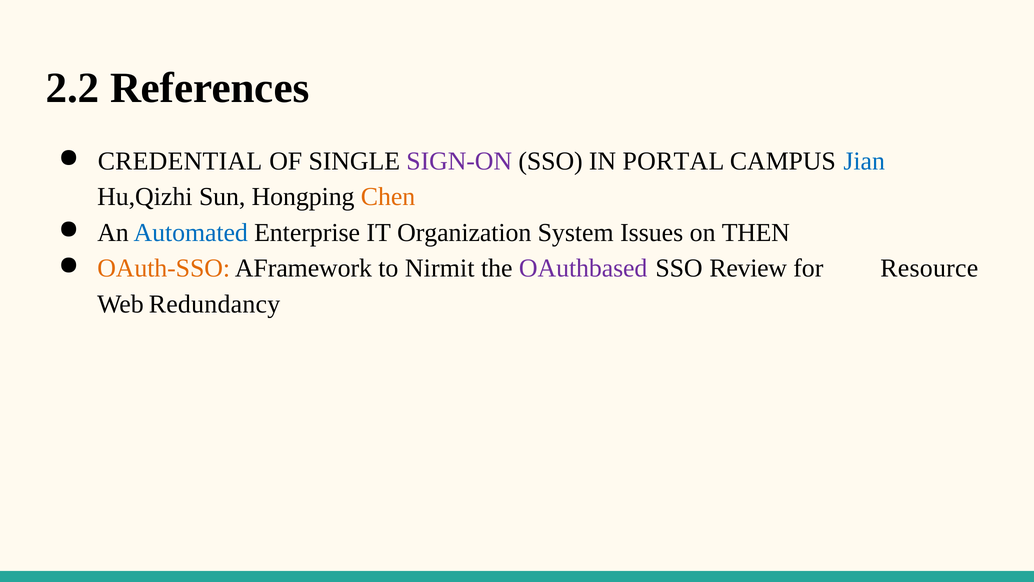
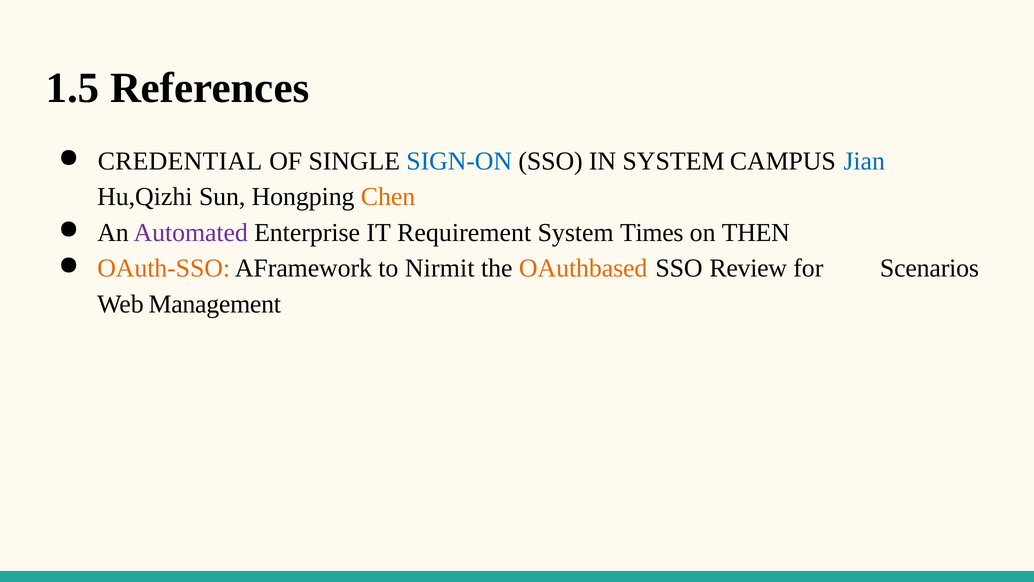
2.2: 2.2 -> 1.5 (72, 88)
SIGN-ON colour: purple -> blue (459, 161)
IN PORTAL: PORTAL -> SYSTEM (673, 161)
Automated colour: blue -> purple (191, 232)
Organization: Organization -> Requirement (464, 232)
Issues: Issues -> Times (652, 232)
OAuthbased colour: purple -> orange (583, 268)
Resource: Resource -> Scenarios (929, 268)
Redundancy: Redundancy -> Management (215, 304)
